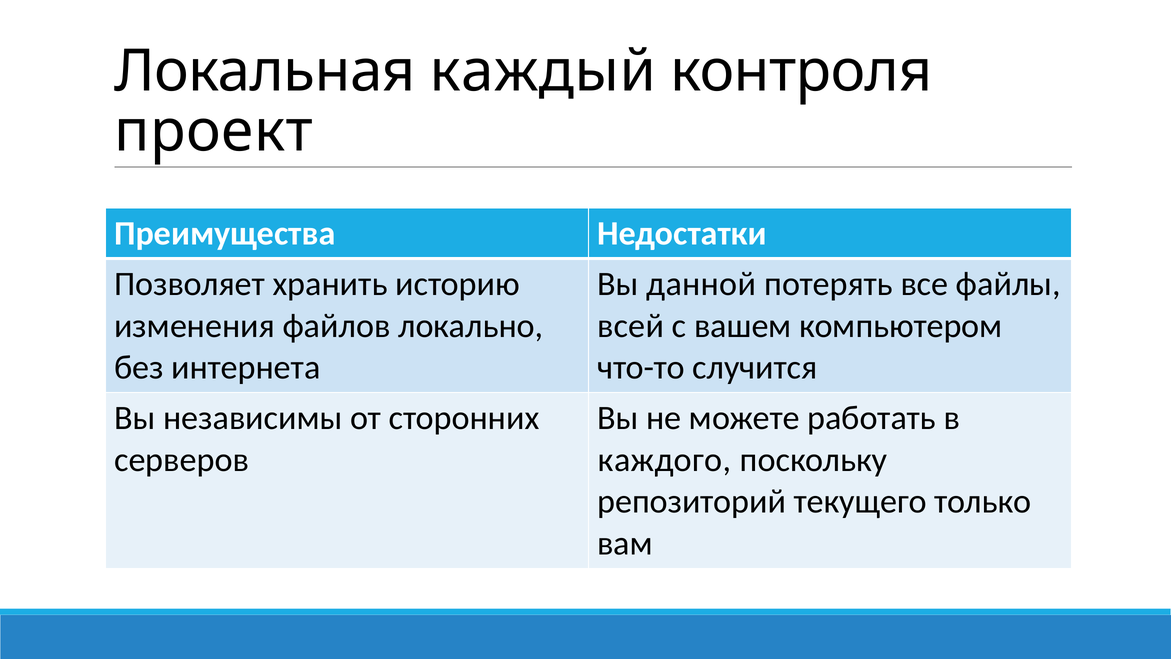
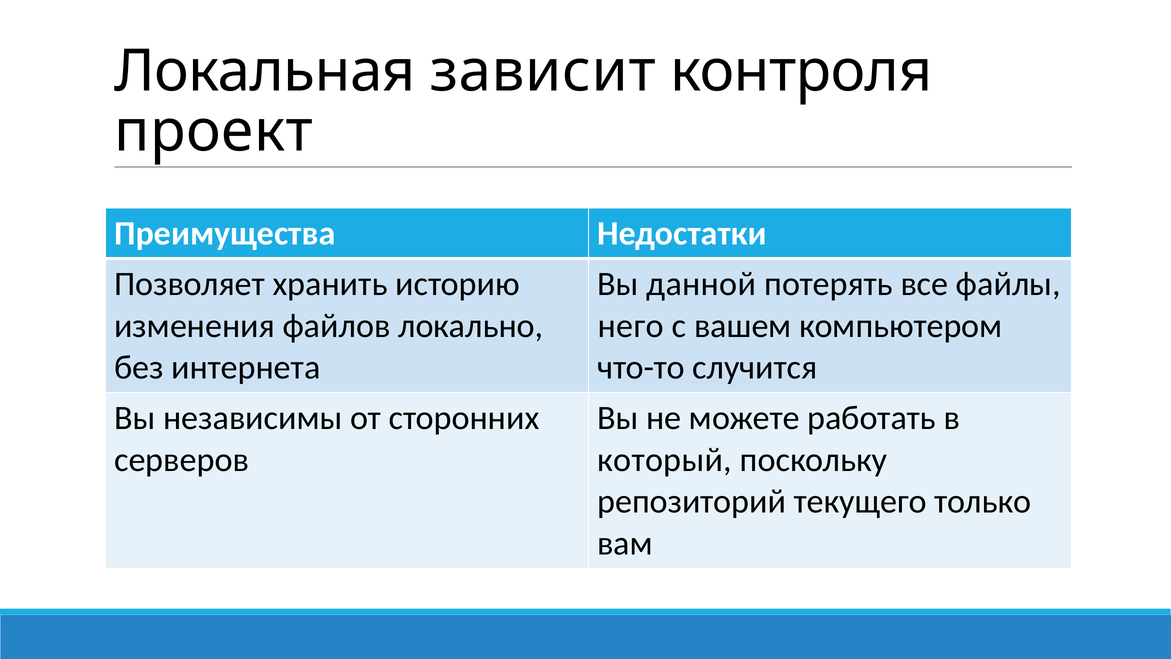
каждый: каждый -> зависит (543, 71)
всей: всей -> него (631, 326)
каждого: каждого -> который (665, 460)
